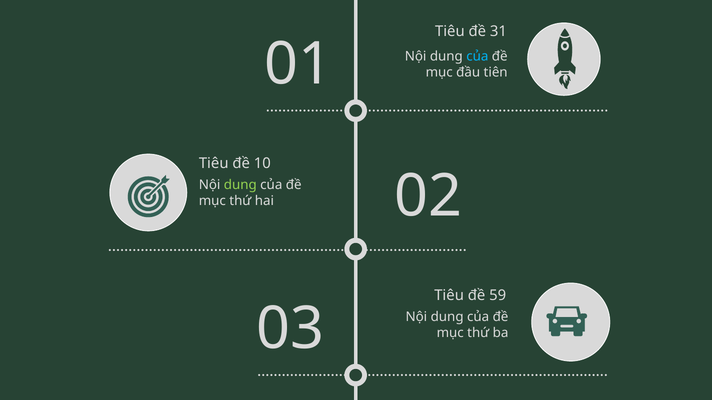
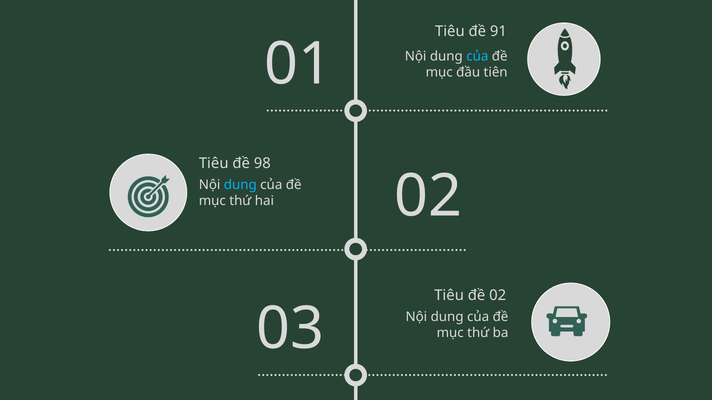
31: 31 -> 91 (498, 31)
10: 10 -> 98 (262, 164)
dung colour: light green -> light blue (240, 185)
đề 59: 59 -> 02 (498, 296)
